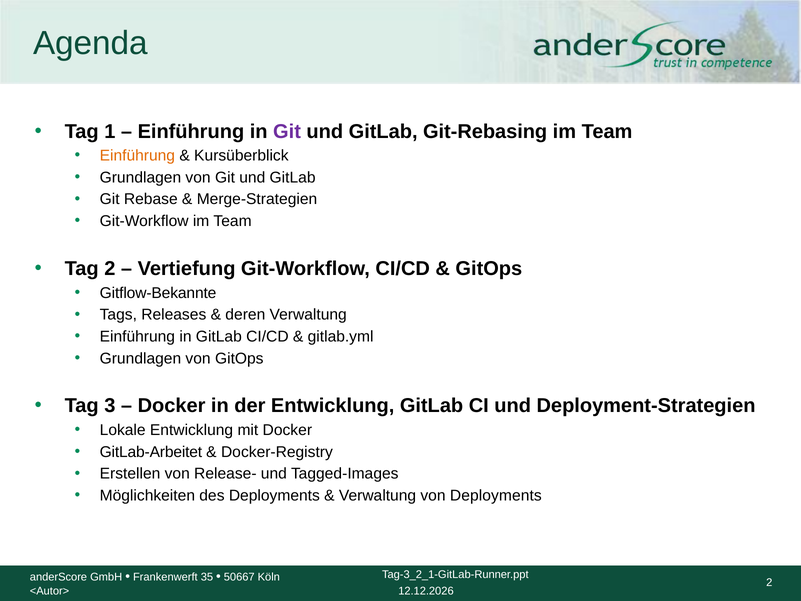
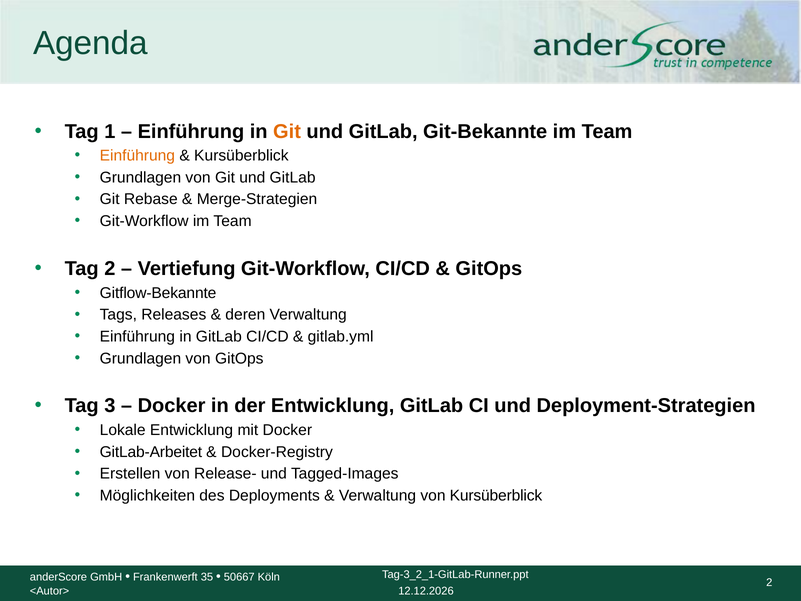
Git colour: purple -> orange (287, 131)
Git-Rebasing: Git-Rebasing -> Git-Bekannte (485, 131)
von Deployments: Deployments -> Kursüberblick (496, 495)
